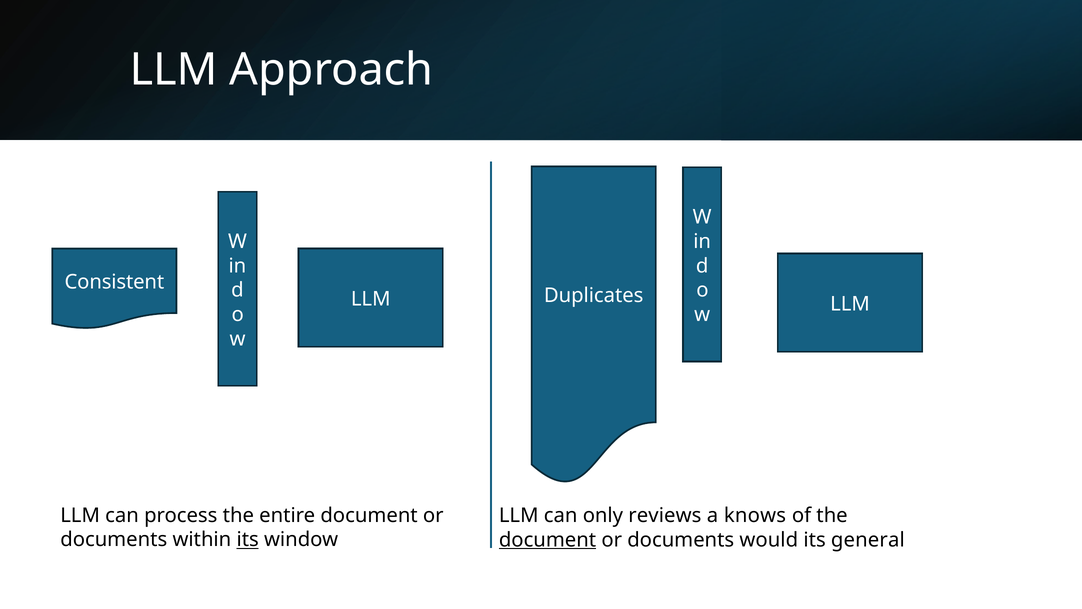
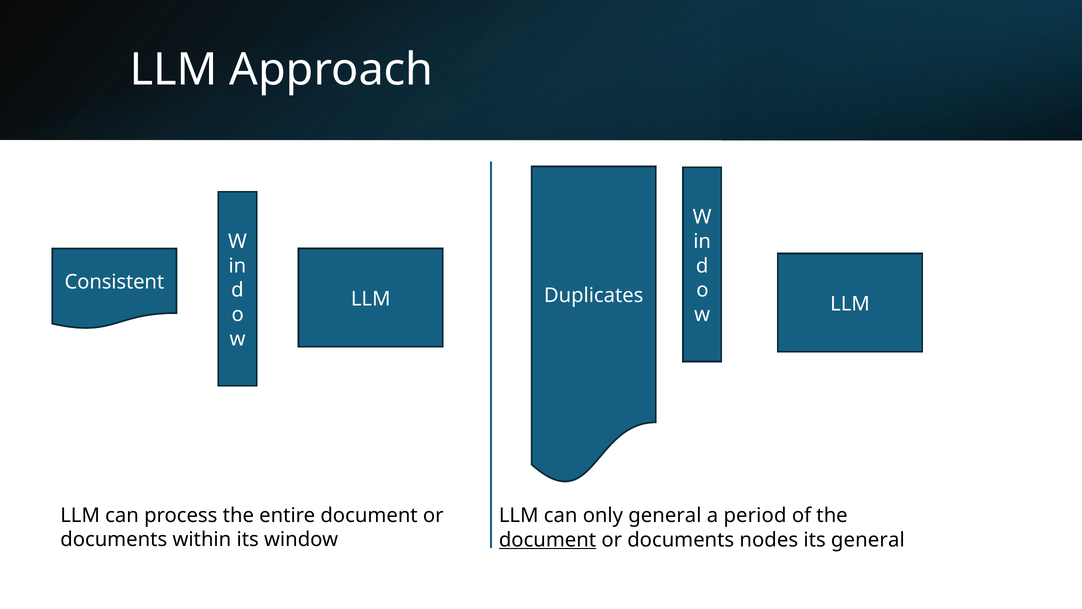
only reviews: reviews -> general (665, 515)
knows: knows -> period (755, 515)
its underline: present -> none (248, 539)
would: would -> nodes (769, 539)
